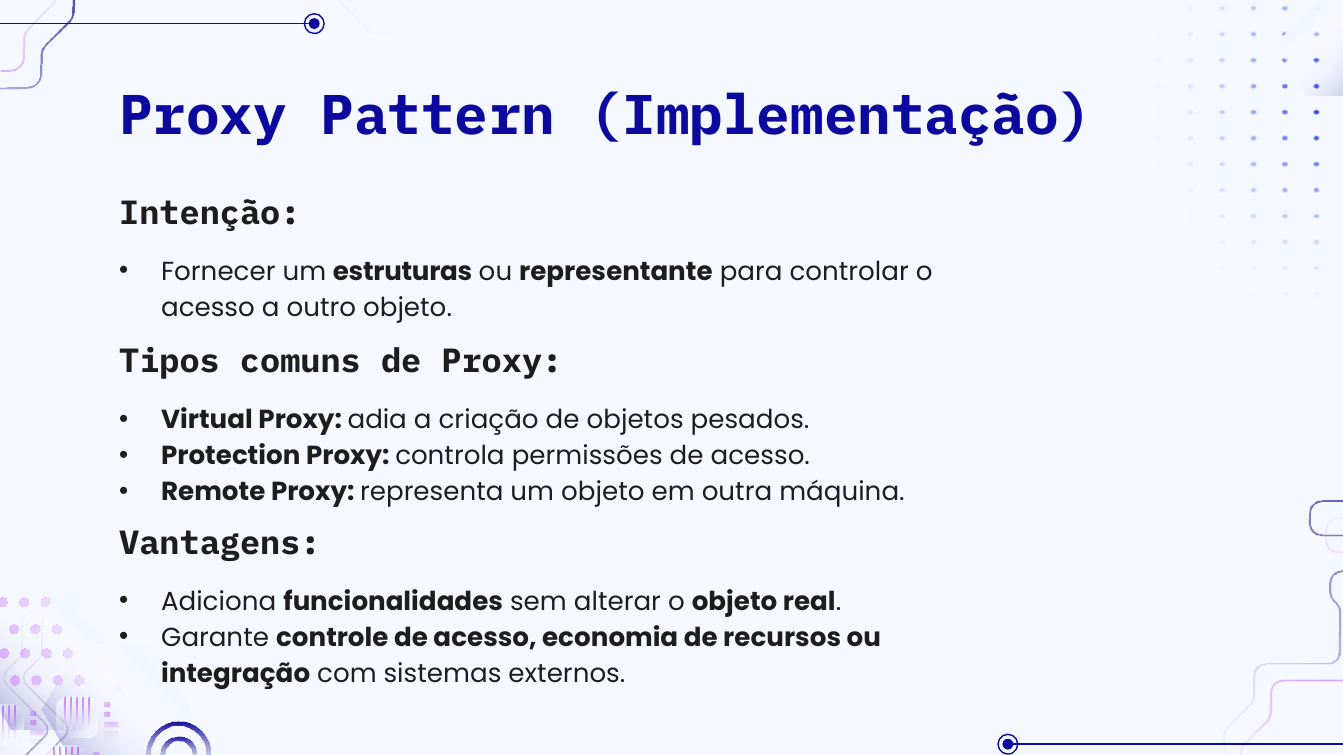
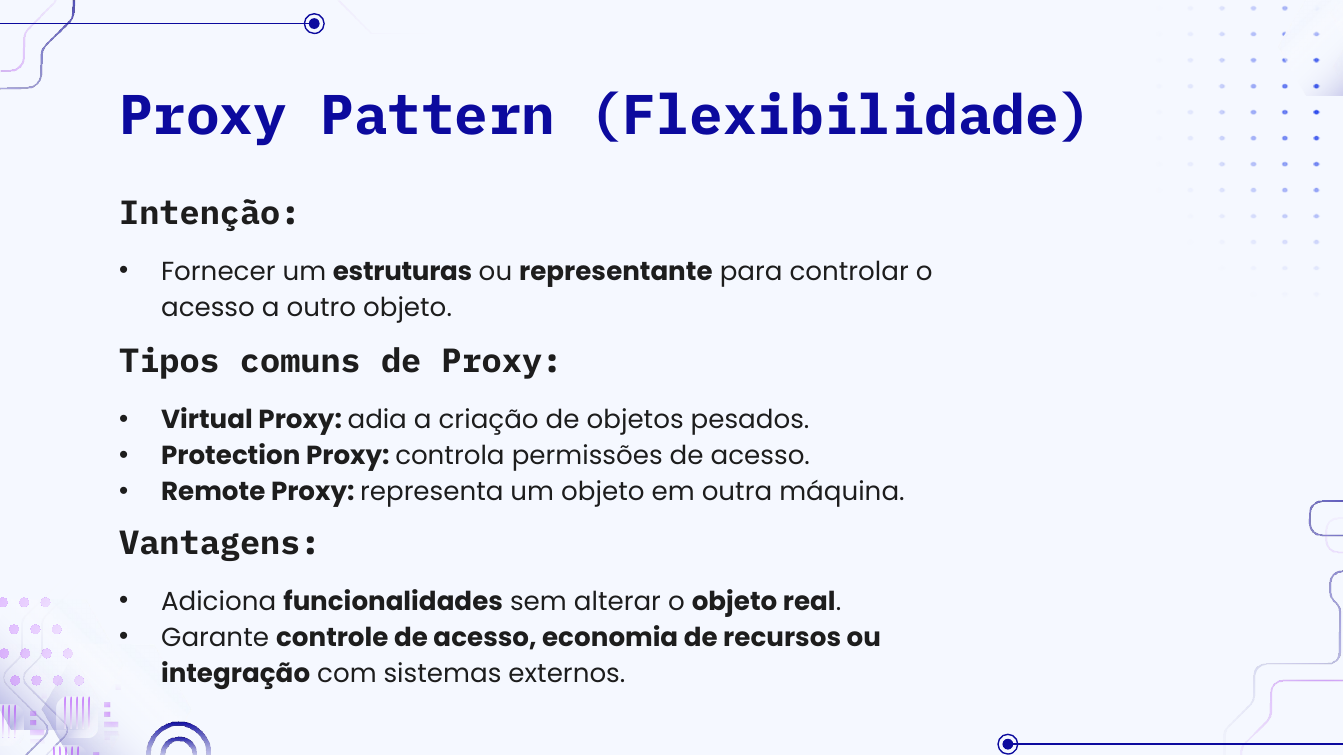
Implementação: Implementação -> Flexibilidade (841, 116)
